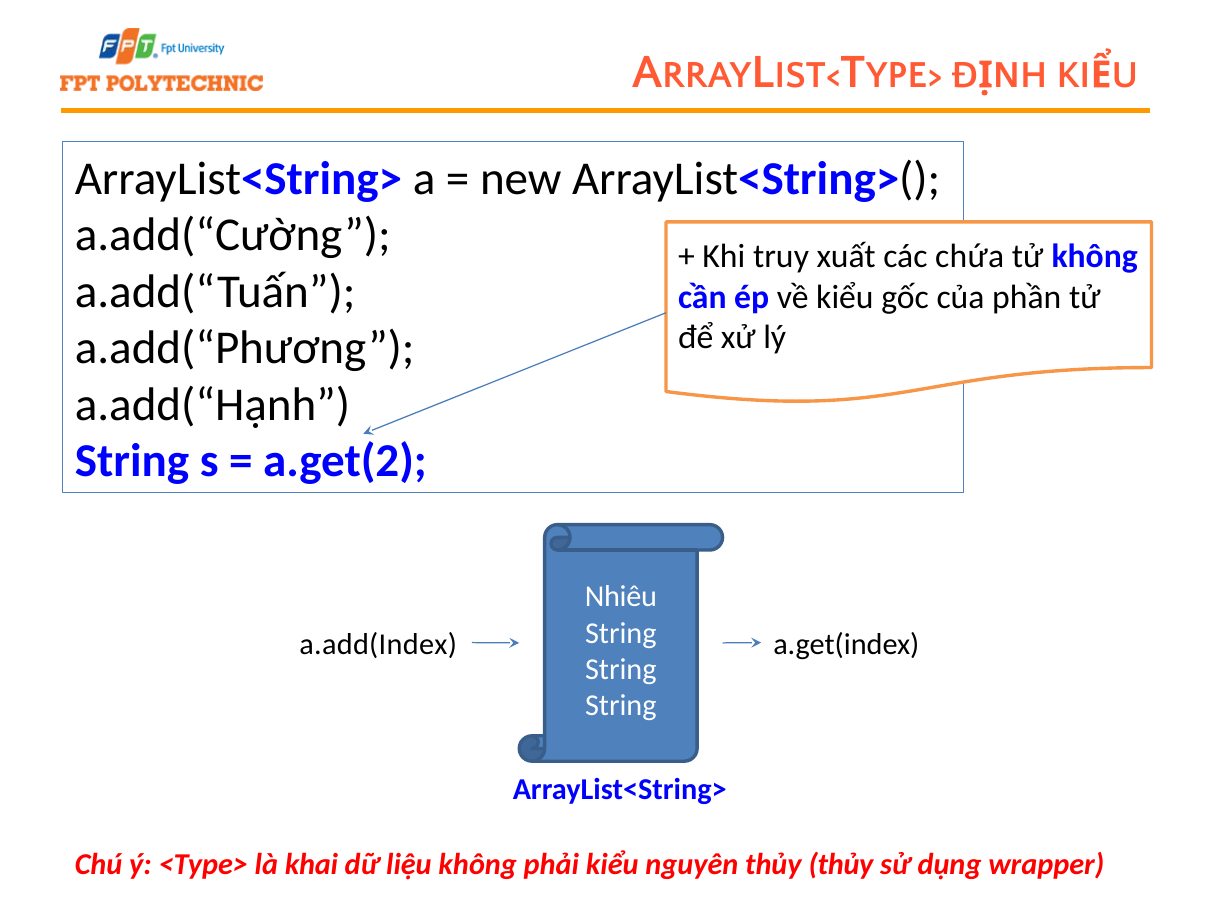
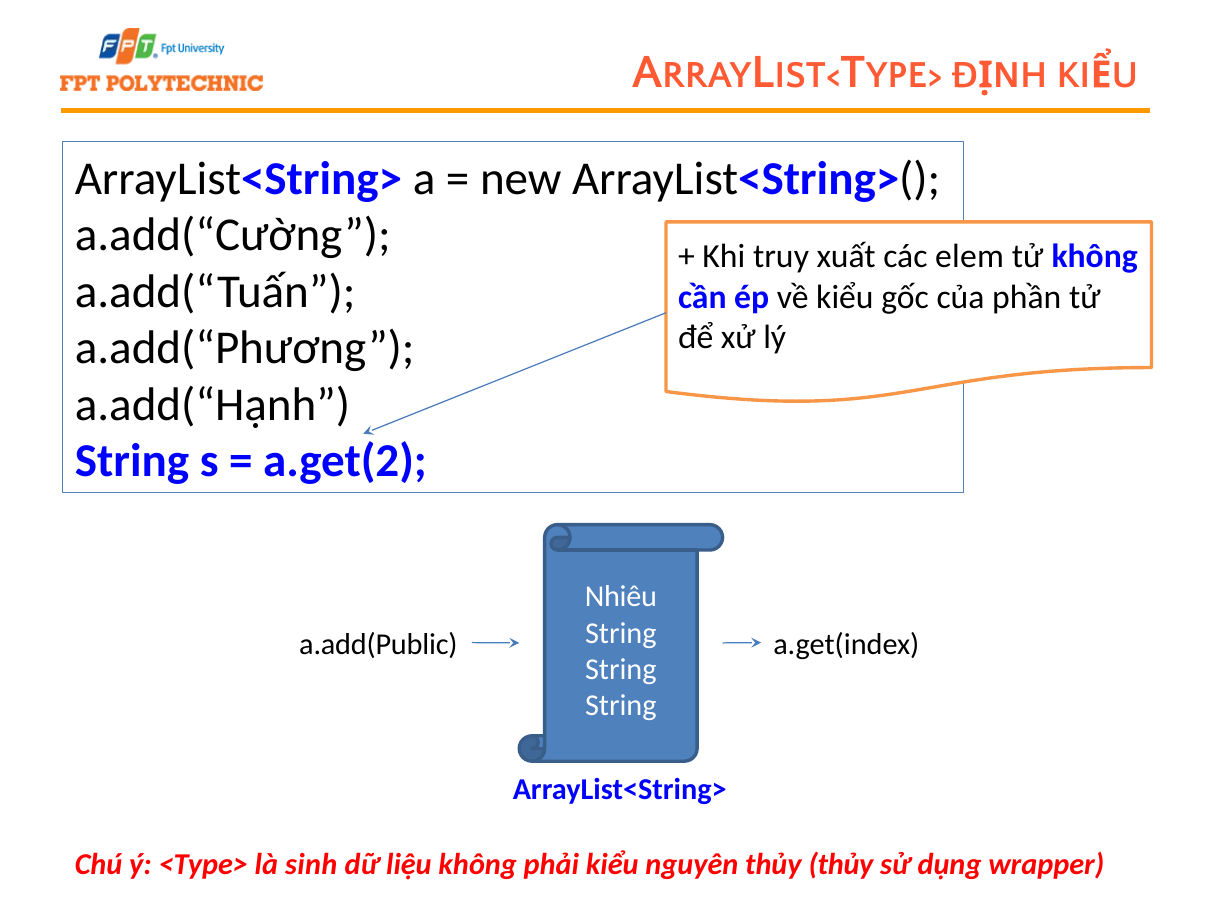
chứa: chứa -> elem (970, 257)
a.add(Index: a.add(Index -> a.add(Public (378, 645)
khai: khai -> sinh (311, 864)
